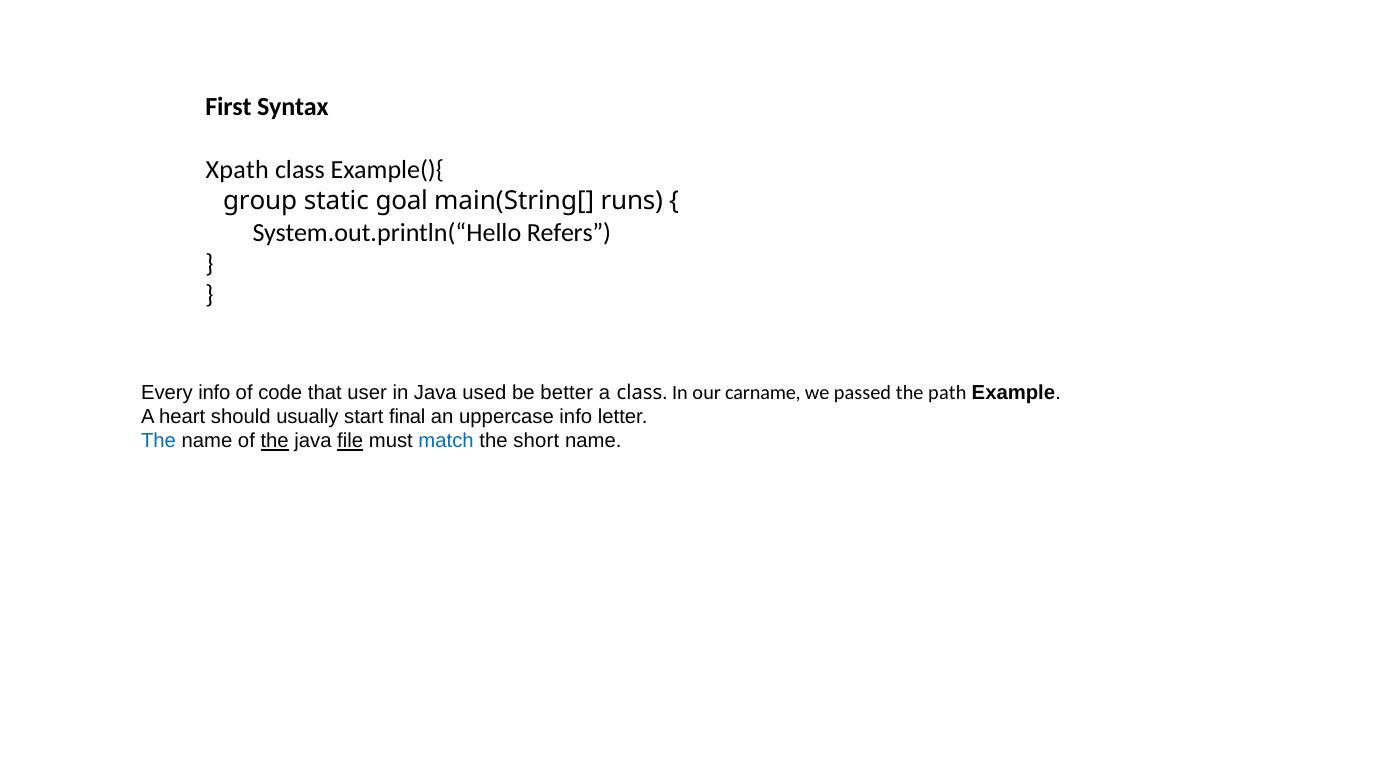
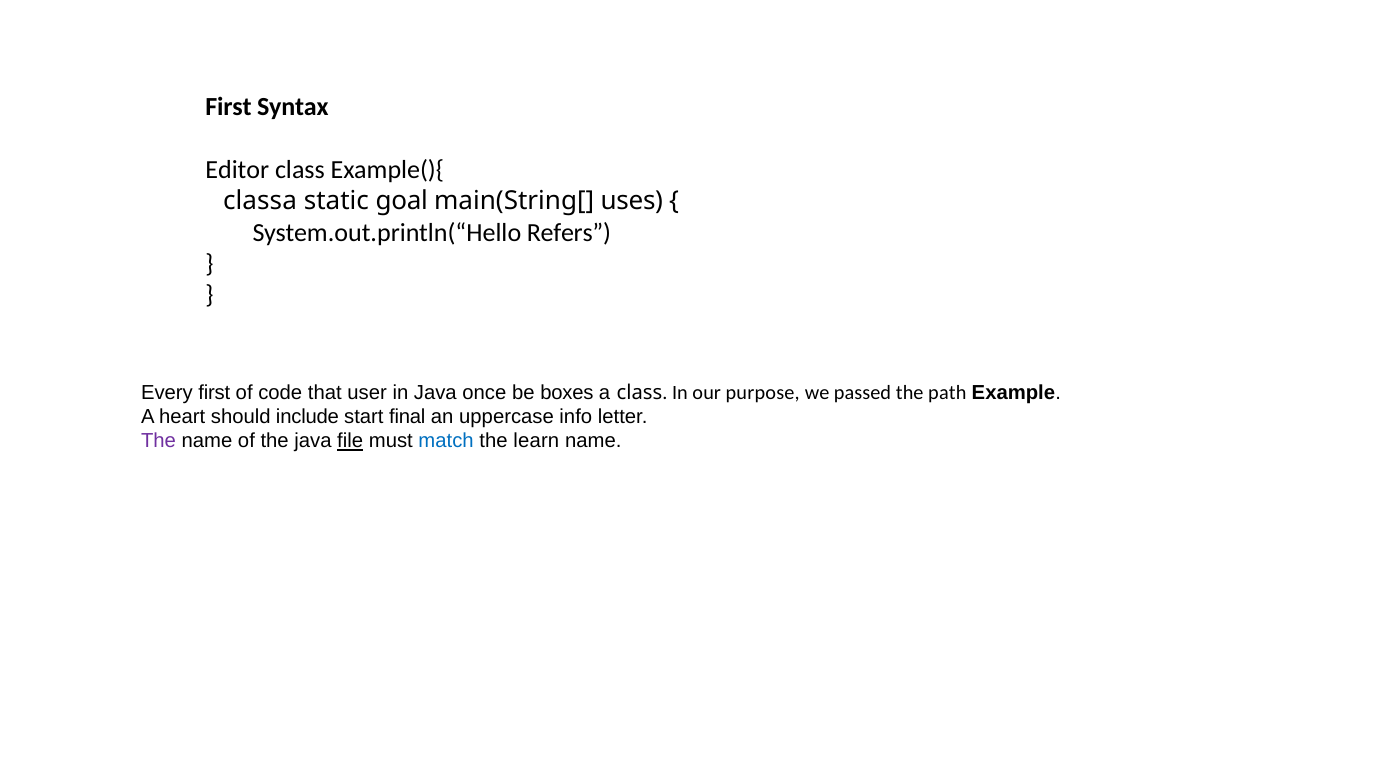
Xpath: Xpath -> Editor (237, 170)
group: group -> classa (260, 201)
runs: runs -> uses (632, 201)
Every info: info -> first (214, 392)
used: used -> once (484, 392)
better: better -> boxes (567, 392)
carname: carname -> purpose (763, 392)
usually: usually -> include (307, 417)
The colour: blue -> purple (158, 441)
the underline: present -> none (275, 441)
short: short -> learn (536, 441)
